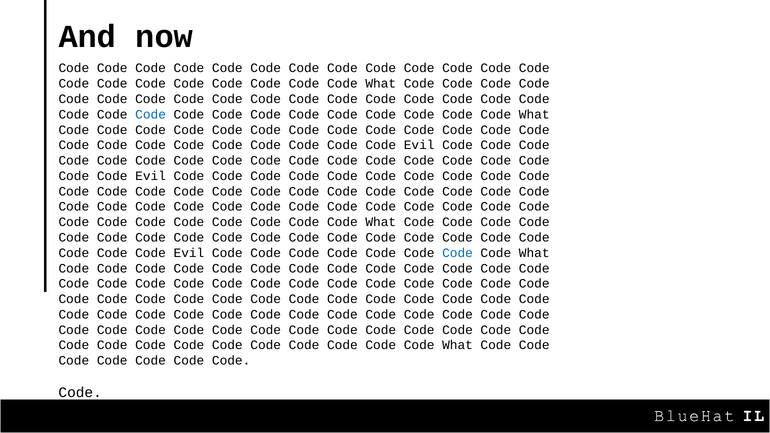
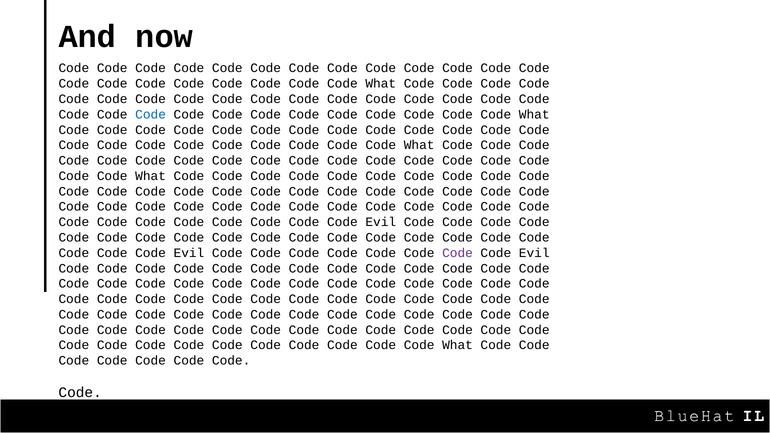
Evil: Evil -> What (419, 145)
Evil: Evil -> What (151, 176)
What: What -> Evil (381, 222)
Code colour: blue -> purple (458, 253)
What: What -> Evil (534, 253)
